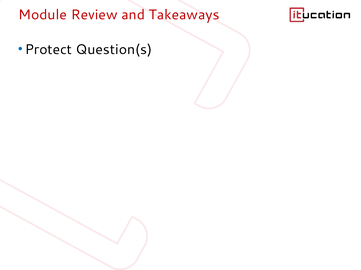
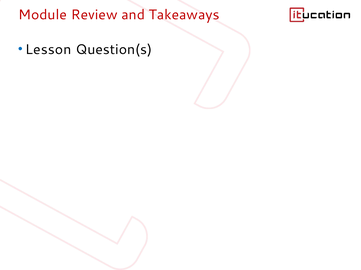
Protect: Protect -> Lesson (48, 50)
